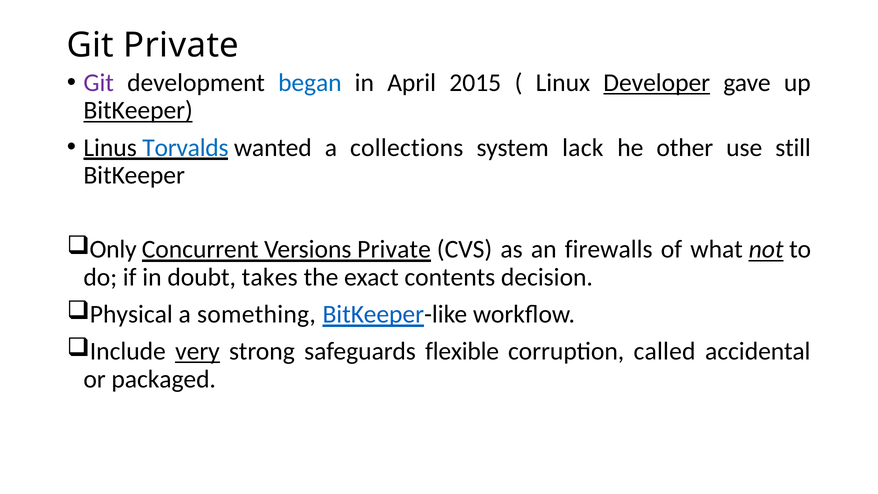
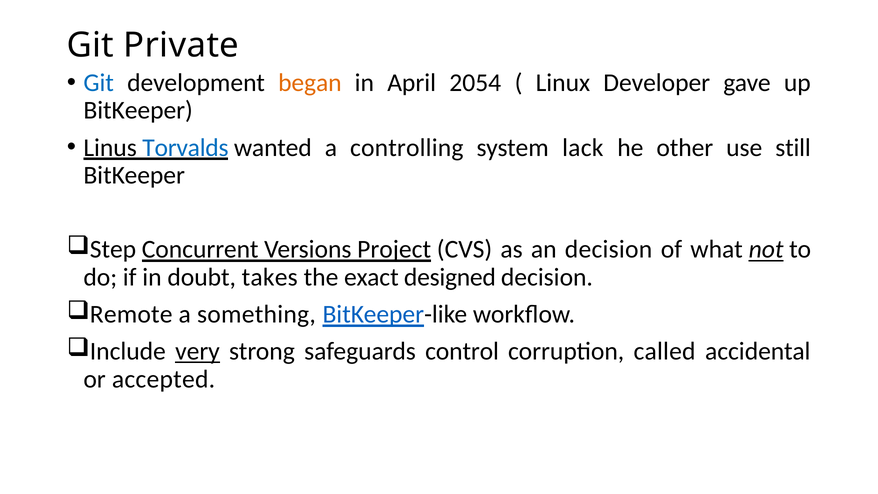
Git colour: purple -> blue (99, 83)
began colour: blue -> orange (310, 83)
2015: 2015 -> 2054 (475, 83)
Developer underline: present -> none (657, 83)
BitKeeper underline: present -> none (138, 110)
collections: collections -> controlling (407, 148)
Only: Only -> Step (113, 249)
Versions Private: Private -> Project (394, 249)
an firewalls: firewalls -> decision (609, 249)
contents: contents -> designed (450, 277)
Physical: Physical -> Remote (131, 314)
flexible: flexible -> control (462, 351)
packaged: packaged -> accepted (164, 379)
